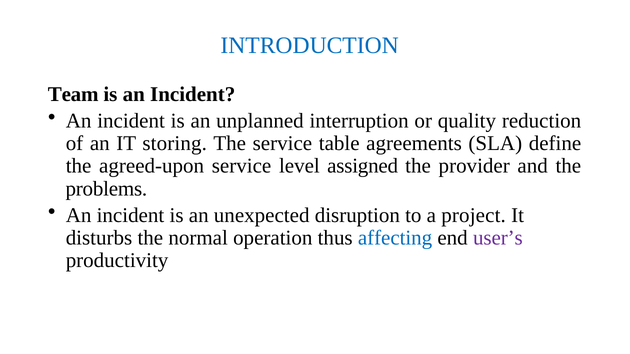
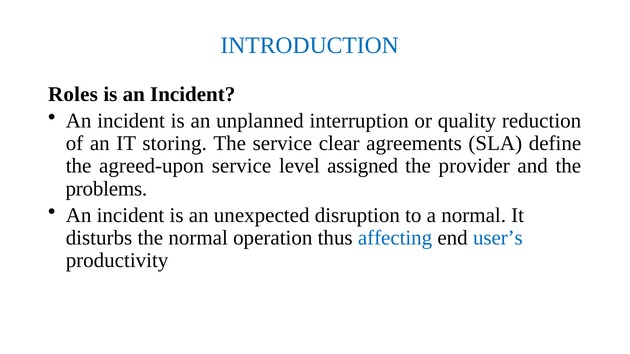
Team: Team -> Roles (73, 94)
table: table -> clear (339, 143)
a project: project -> normal (474, 215)
user’s colour: purple -> blue (498, 238)
